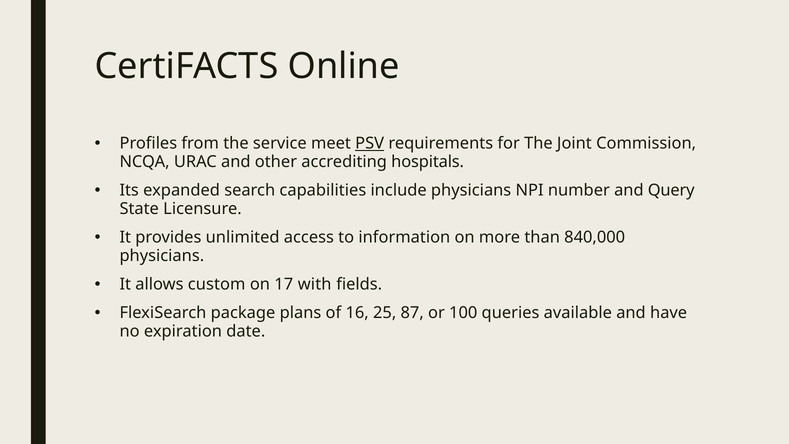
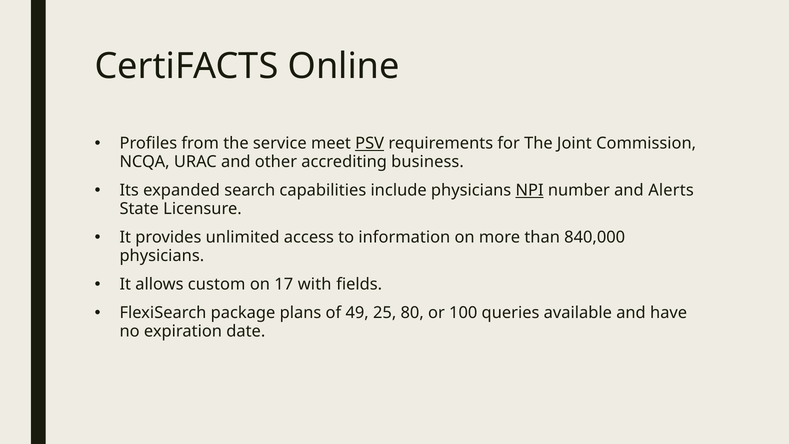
hospitals: hospitals -> business (428, 162)
NPI underline: none -> present (530, 190)
Query: Query -> Alerts (671, 190)
16: 16 -> 49 (357, 313)
87: 87 -> 80 (412, 313)
